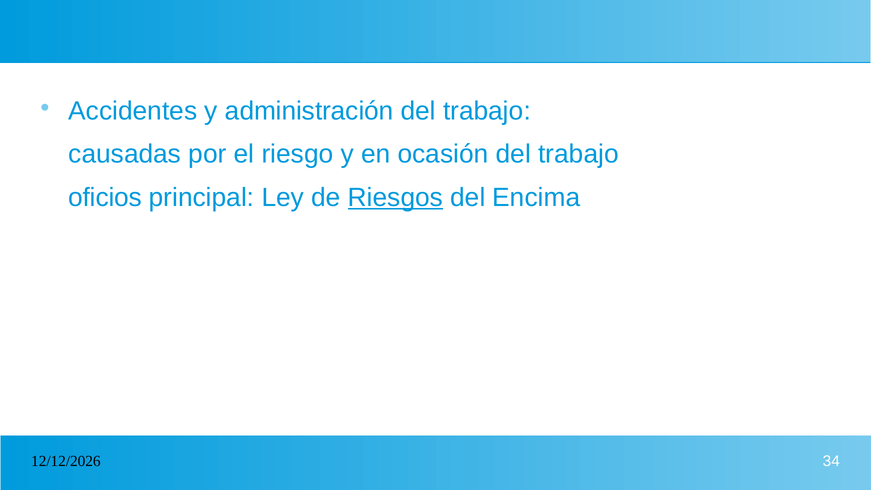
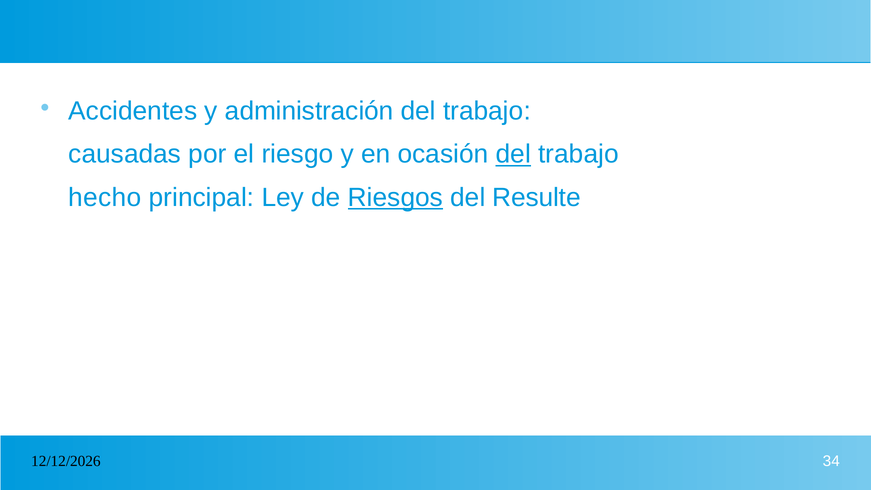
del underline: none -> present (513, 154)
oficios: oficios -> hecho (105, 197)
Encima: Encima -> Resulte (537, 197)
